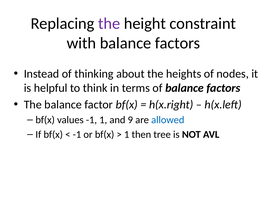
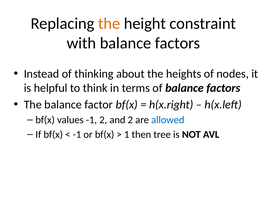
the colour: purple -> orange (109, 24)
-1 1: 1 -> 2 (103, 120)
and 9: 9 -> 2 (130, 120)
